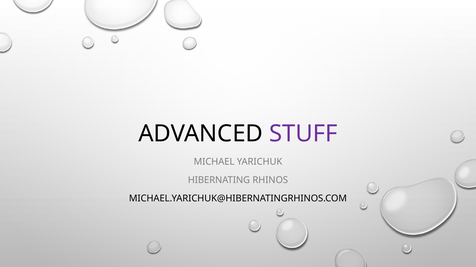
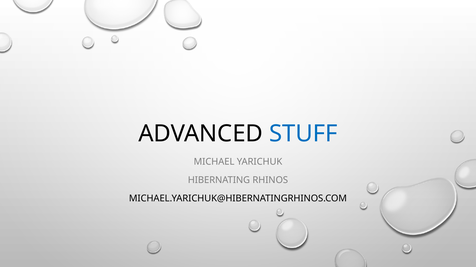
STUFF colour: purple -> blue (303, 134)
